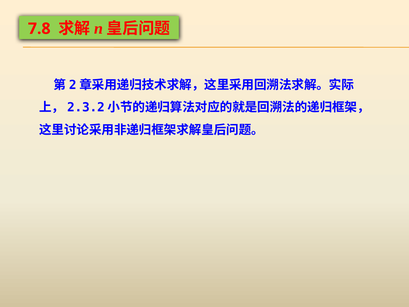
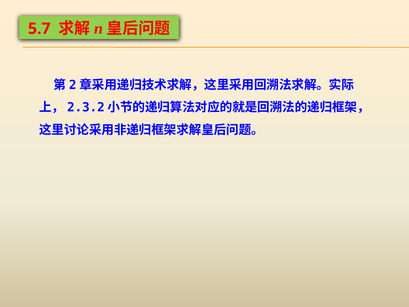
7.8: 7.8 -> 5.7 (39, 29)
